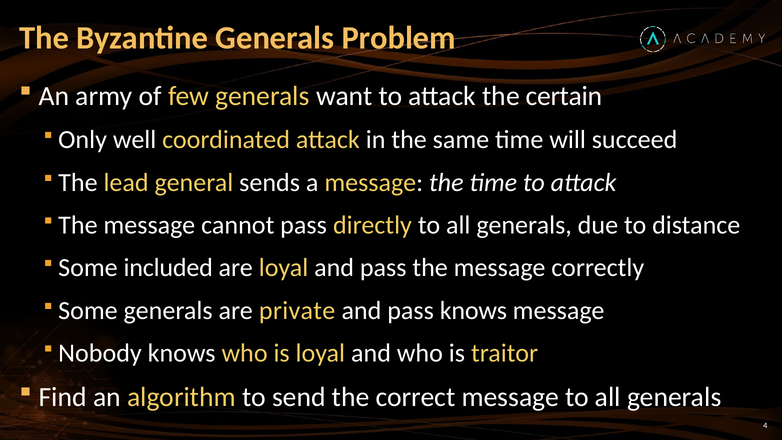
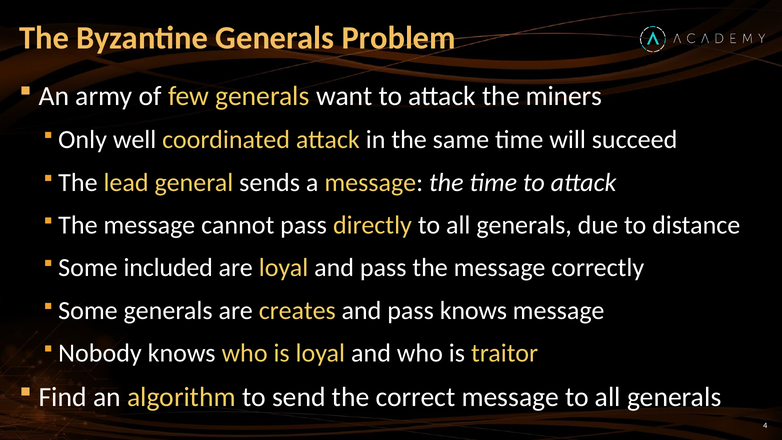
certain: certain -> miners (564, 96)
private: private -> creates (297, 310)
